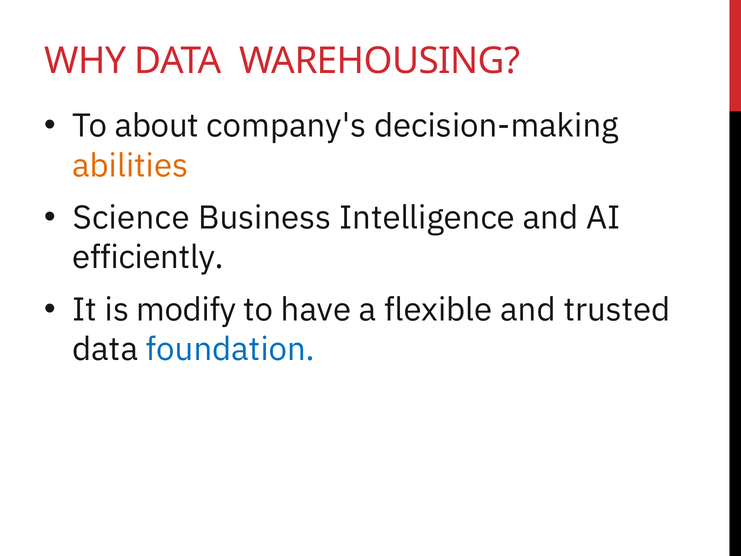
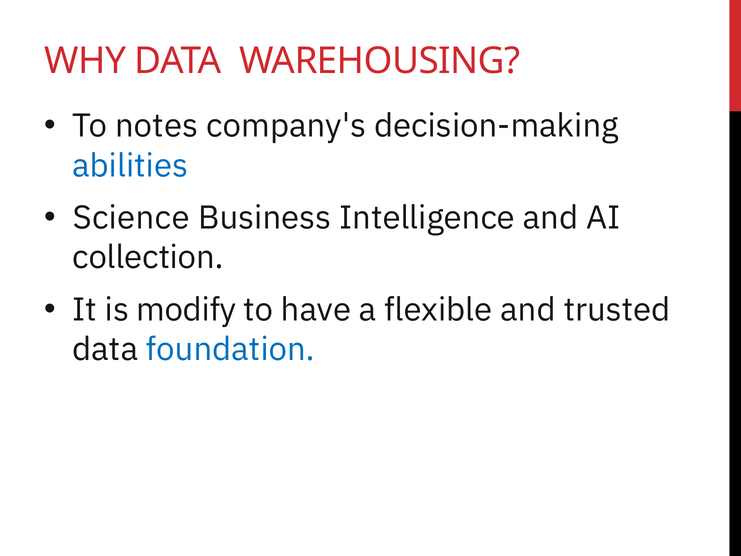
about: about -> notes (157, 126)
abilities colour: orange -> blue (130, 166)
efficiently: efficiently -> collection (148, 257)
